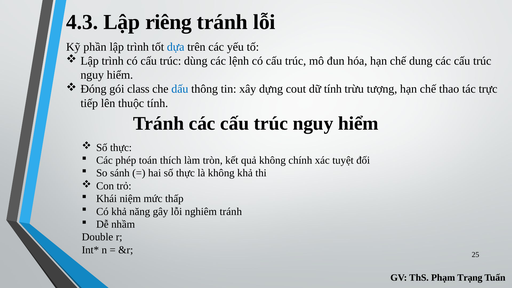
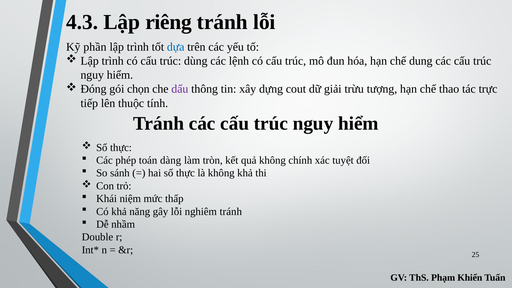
class: class -> chọn (138, 89)
dấu colour: blue -> purple (180, 89)
dữ tính: tính -> giải (333, 89)
thích: thích -> dàng (171, 160)
Trạng: Trạng -> Khiển (470, 278)
